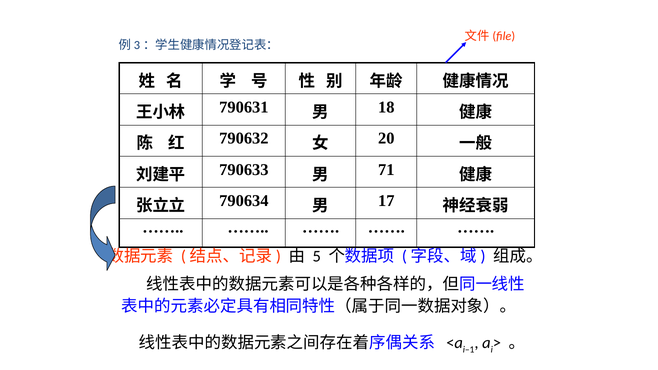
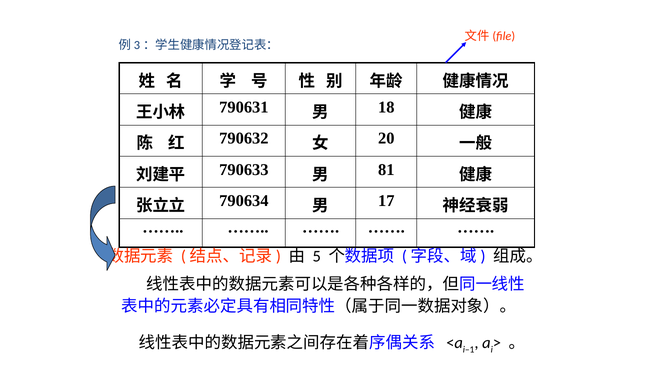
71: 71 -> 81 (386, 170)
